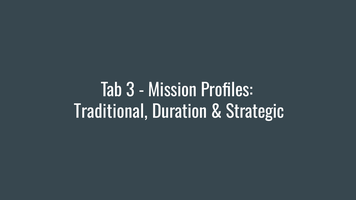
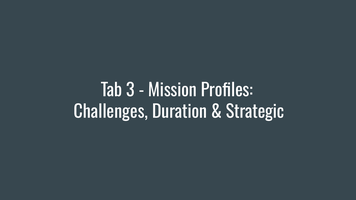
Traditional: Traditional -> Challenges (111, 112)
